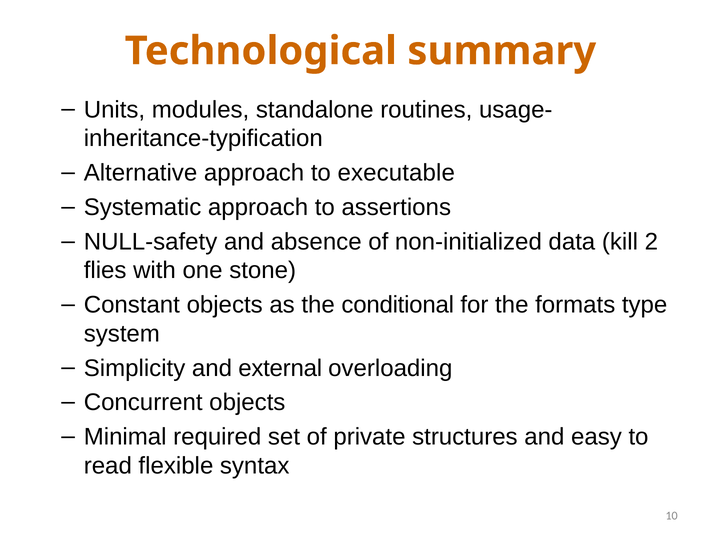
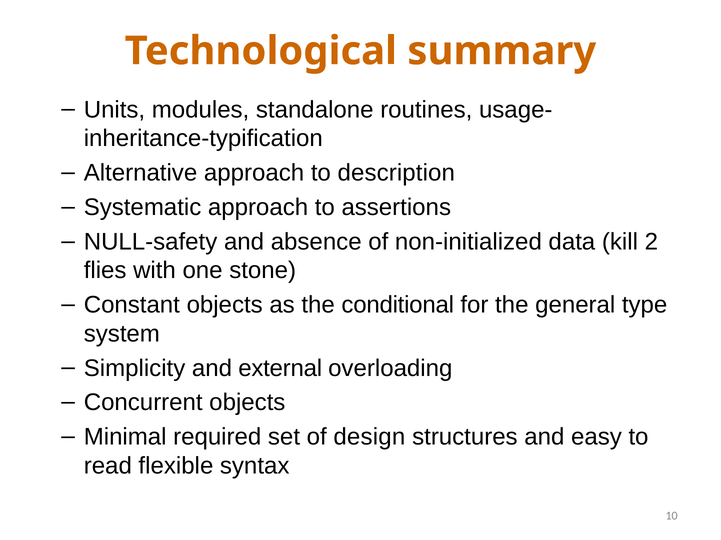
executable: executable -> description (396, 173)
formats: formats -> general (575, 305)
private: private -> design (369, 438)
